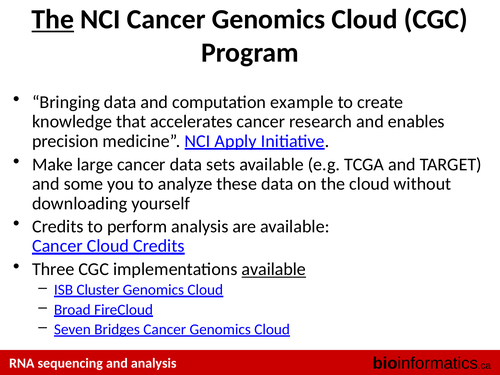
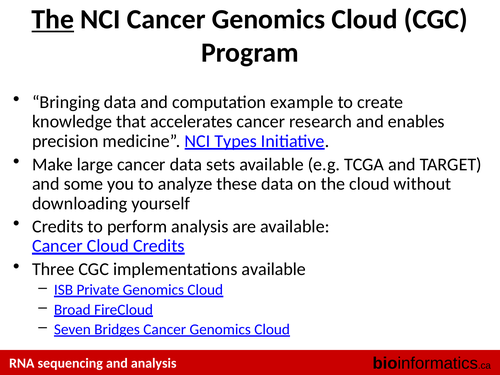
Apply: Apply -> Types (236, 141)
available underline: present -> none (274, 269)
Cluster: Cluster -> Private (98, 290)
